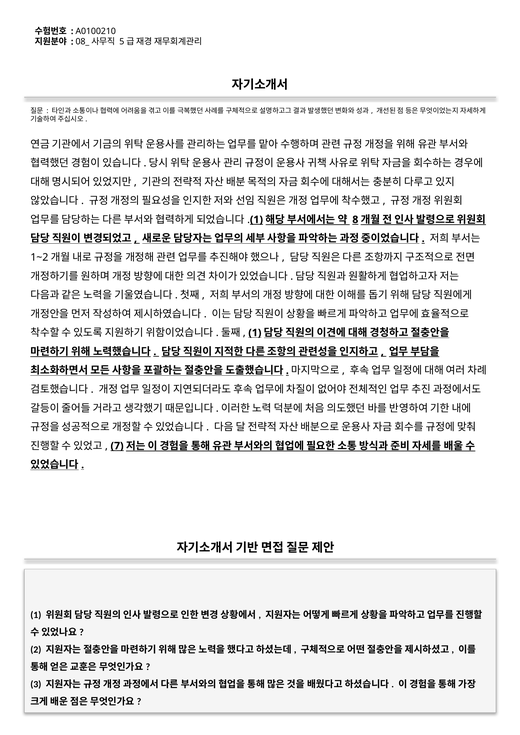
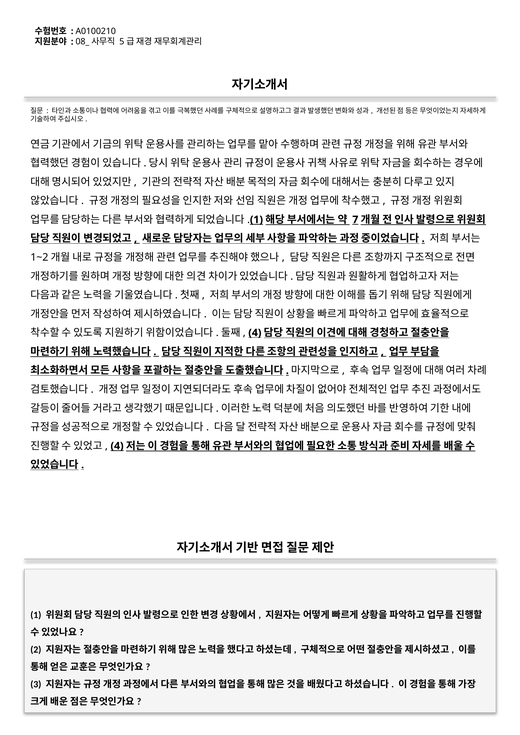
8: 8 -> 7 (355, 220)
1: 1 -> 4 (255, 333)
7: 7 -> 4 (117, 446)
